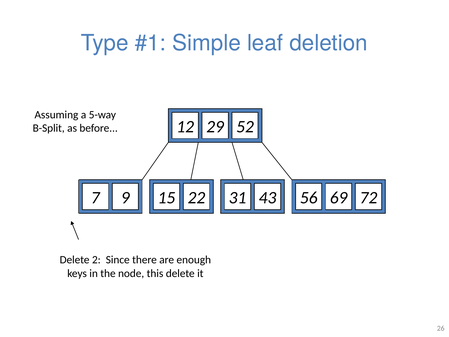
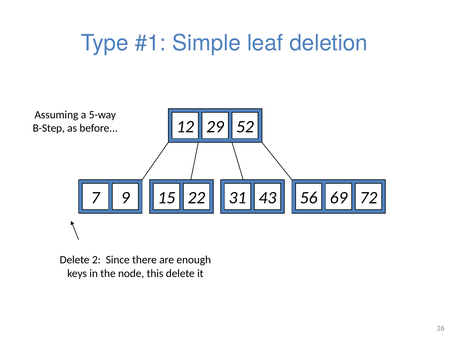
B-Split: B-Split -> B-Step (49, 128)
